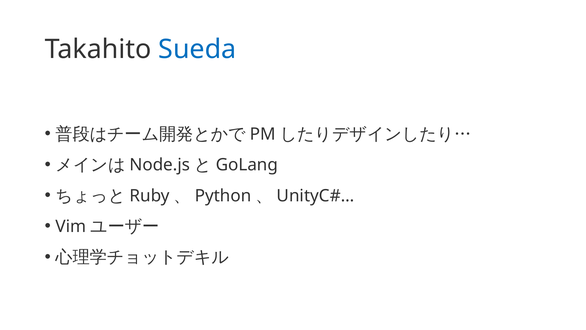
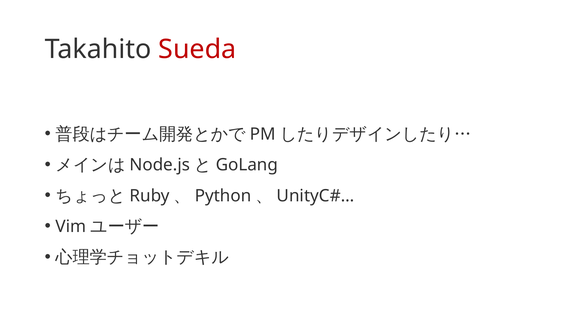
Sueda colour: blue -> red (197, 49)
